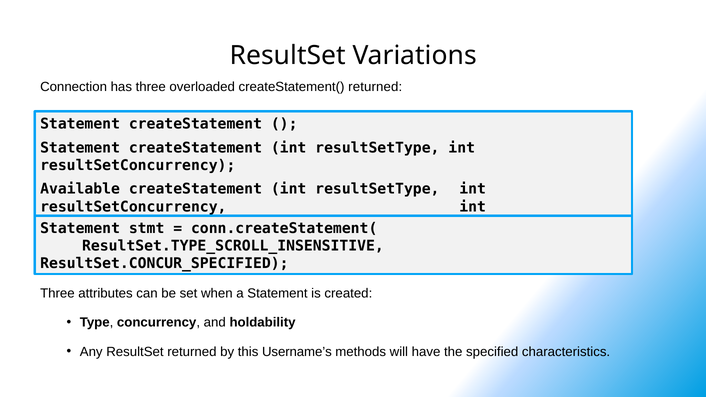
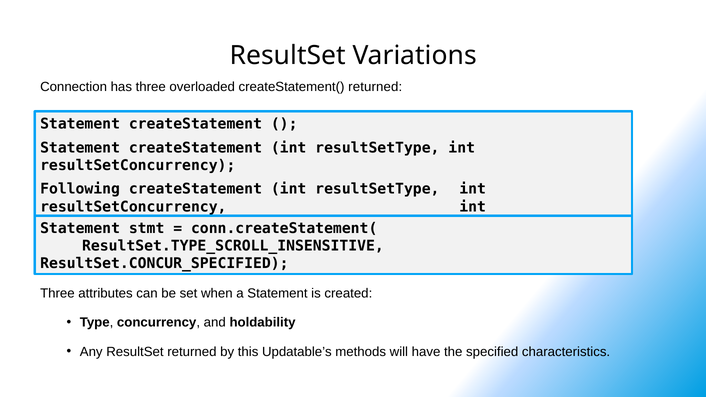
Available: Available -> Following (80, 189)
Username’s: Username’s -> Updatable’s (297, 352)
